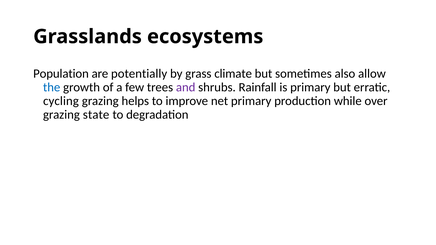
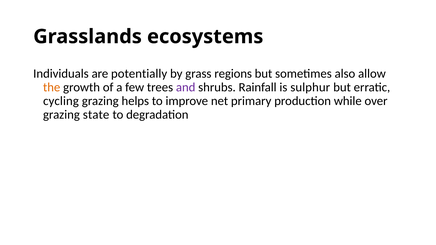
Population: Population -> Individuals (61, 74)
climate: climate -> regions (233, 74)
the colour: blue -> orange (52, 87)
is primary: primary -> sulphur (310, 87)
